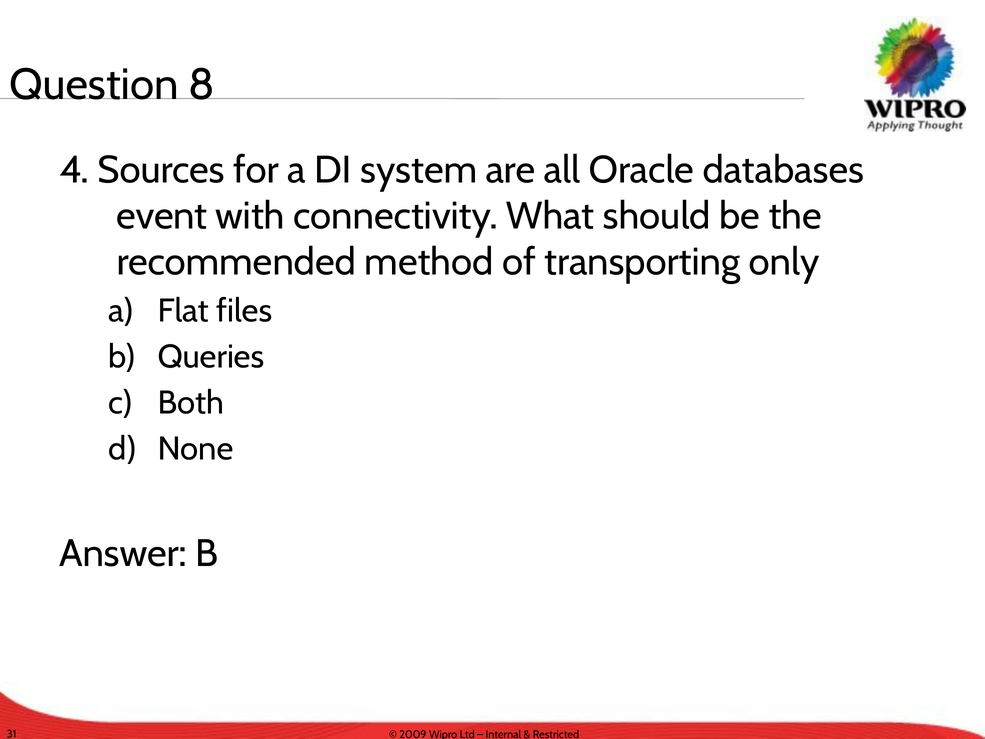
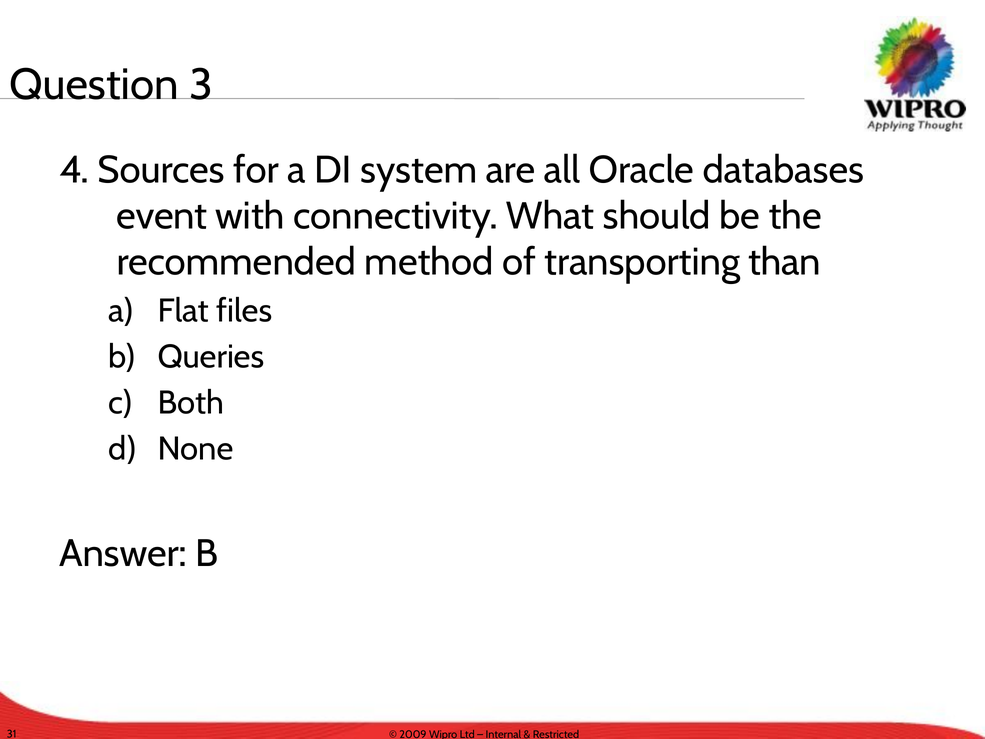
8: 8 -> 3 (201, 85)
only: only -> than (784, 262)
